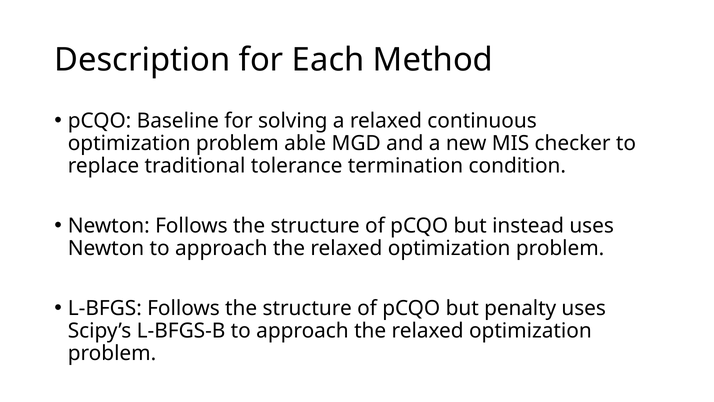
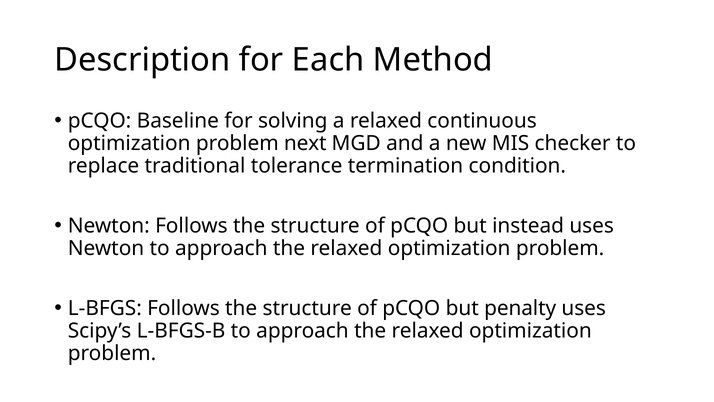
able: able -> next (305, 143)
